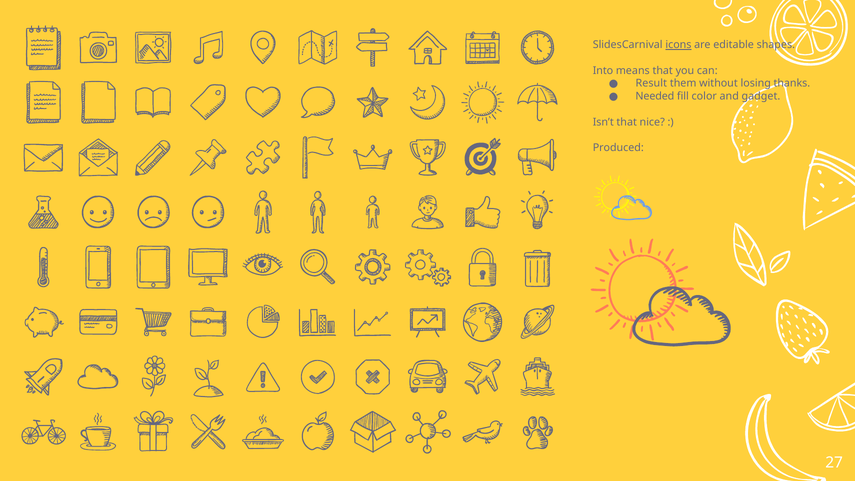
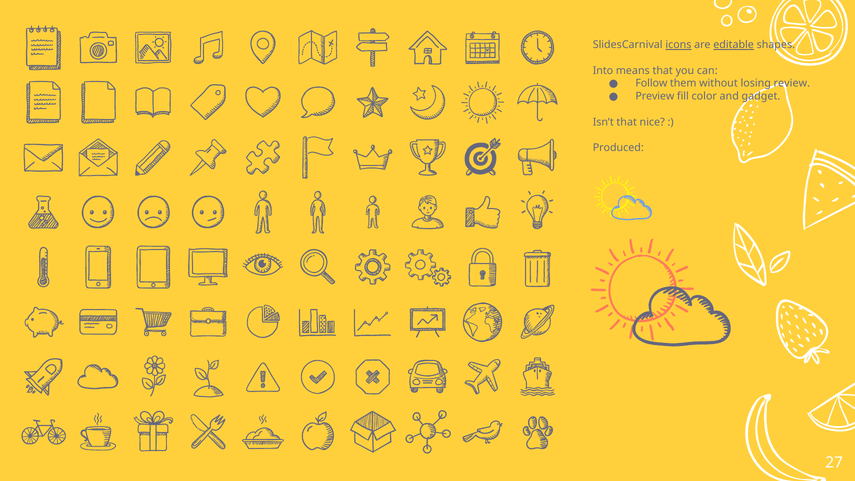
editable underline: none -> present (734, 45)
Result: Result -> Follow (651, 83)
thanks: thanks -> review (792, 83)
Needed: Needed -> Preview (655, 96)
